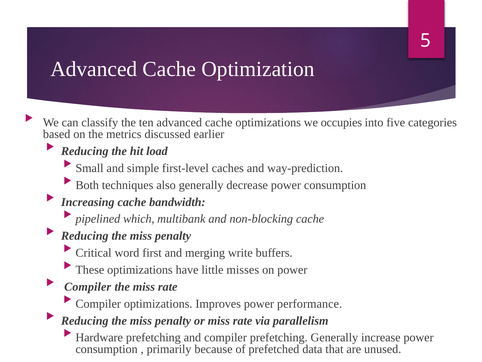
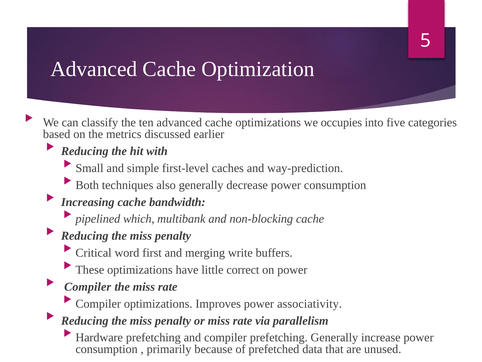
load: load -> with (157, 151)
misses: misses -> correct (243, 269)
performance: performance -> associativity (310, 303)
